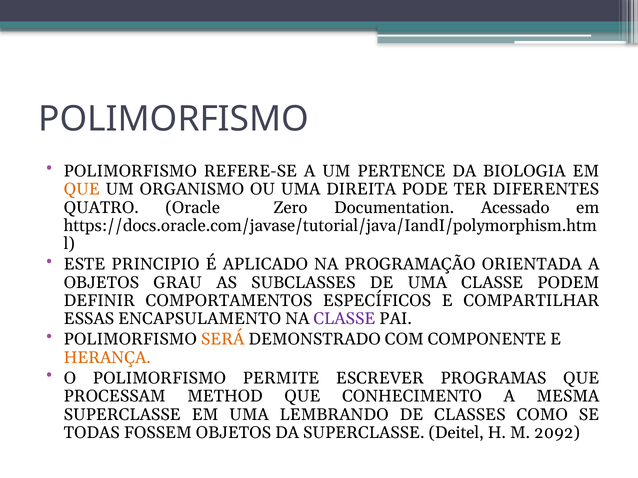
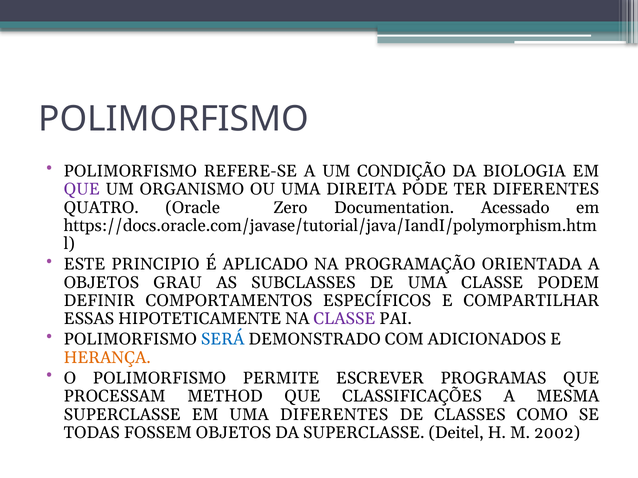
PERTENCE: PERTENCE -> CONDIÇÃO (402, 171)
QUE colour: orange -> purple (82, 190)
ENCAPSULAMENTO: ENCAPSULAMENTO -> HIPOTETICAMENTE (200, 319)
SERÁ colour: orange -> blue (223, 340)
COMPONENTE: COMPONENTE -> ADICIONADOS (487, 340)
CONHECIMENTO: CONHECIMENTO -> CLASSIFICAÇÕES (412, 397)
UMA LEMBRANDO: LEMBRANDO -> DIFERENTES (334, 415)
2092: 2092 -> 2002 (557, 433)
